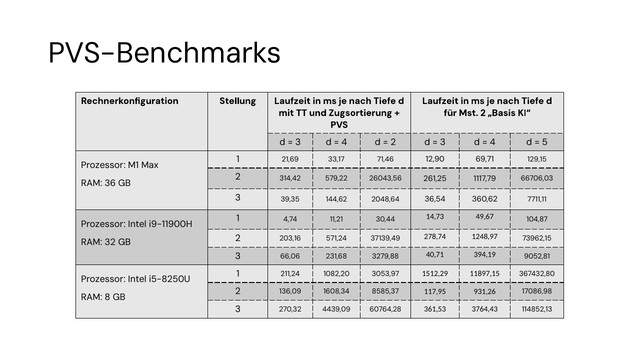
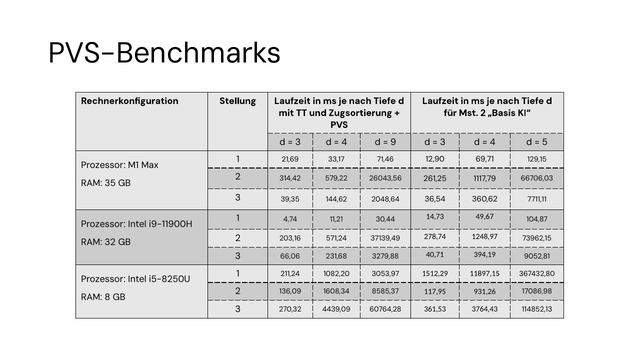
2: 2 -> 9 (393, 142)
36: 36 -> 35 (110, 183)
